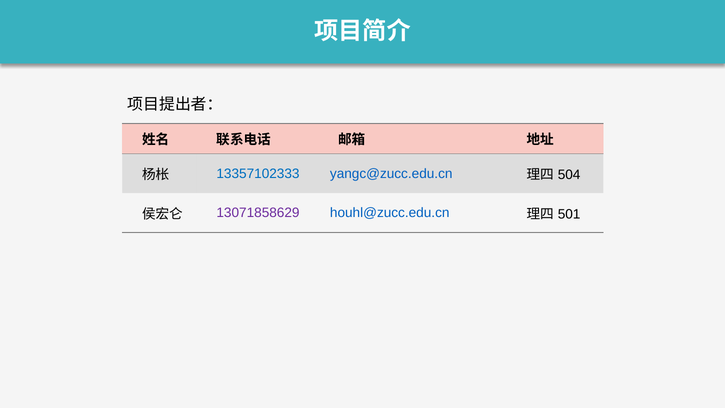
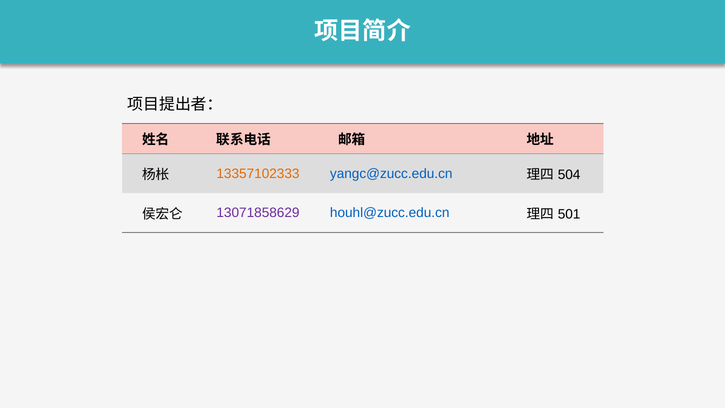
13357102333 colour: blue -> orange (258, 174)
